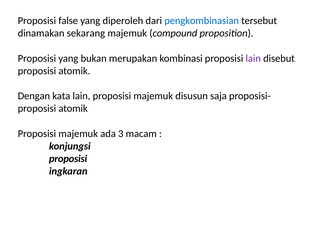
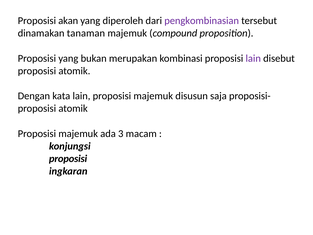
false: false -> akan (68, 21)
pengkombinasian colour: blue -> purple (202, 21)
sekarang: sekarang -> tanaman (86, 33)
